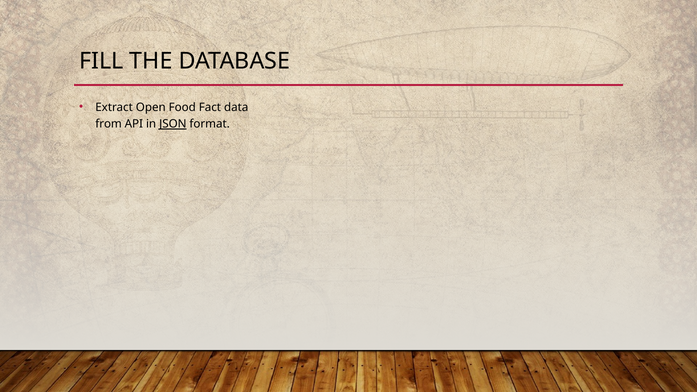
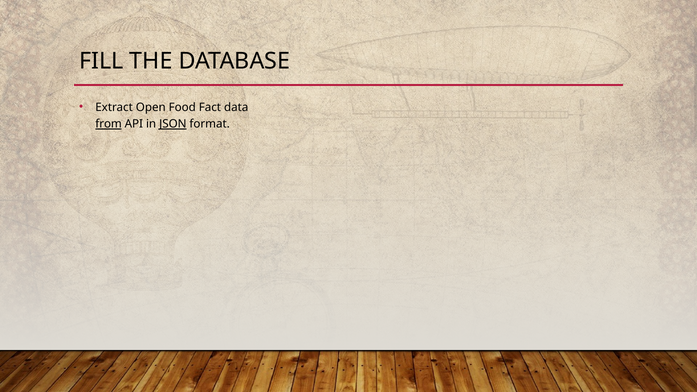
from underline: none -> present (109, 124)
